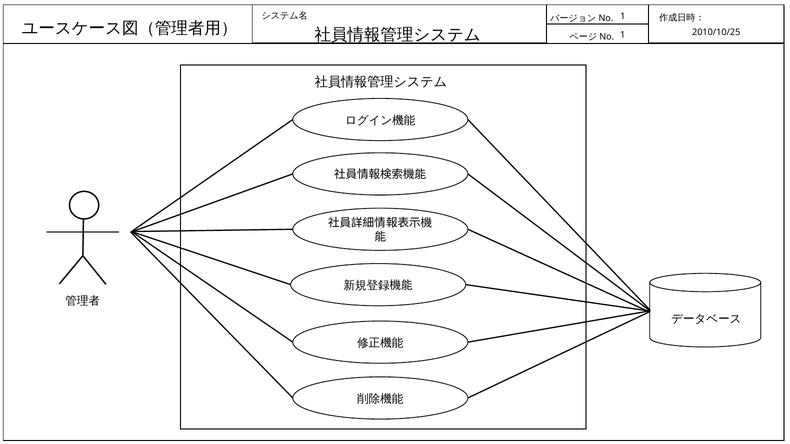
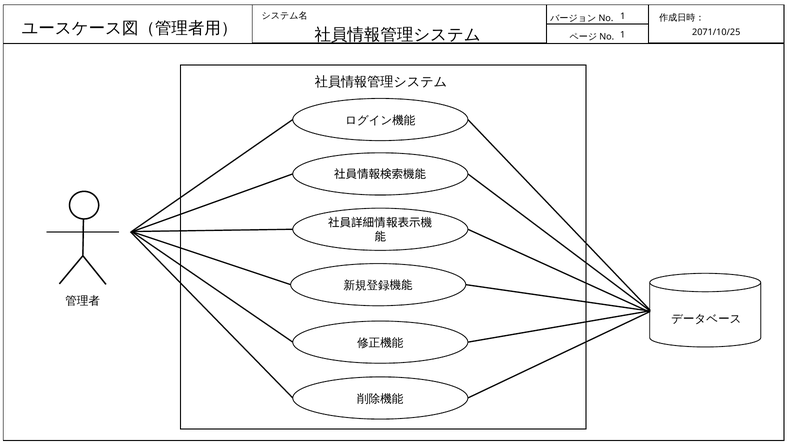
2010/10/25: 2010/10/25 -> 2071/10/25 (716, 33)
